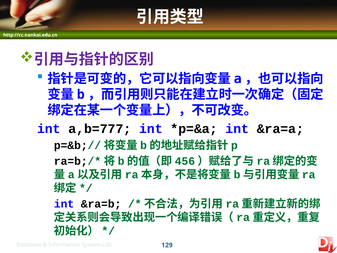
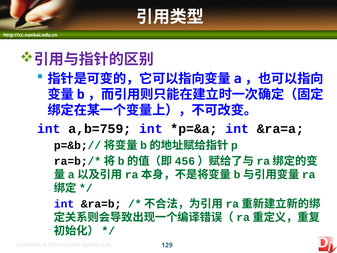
a,b=777: a,b=777 -> a,b=759 (100, 129)
